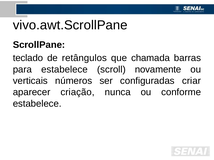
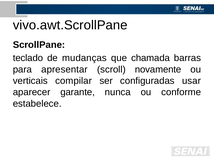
retângulos: retângulos -> mudanças (84, 58)
para estabelece: estabelece -> apresentar (64, 70)
números: números -> compilar (74, 81)
criar: criar -> usar (191, 81)
criação: criação -> garante (78, 92)
